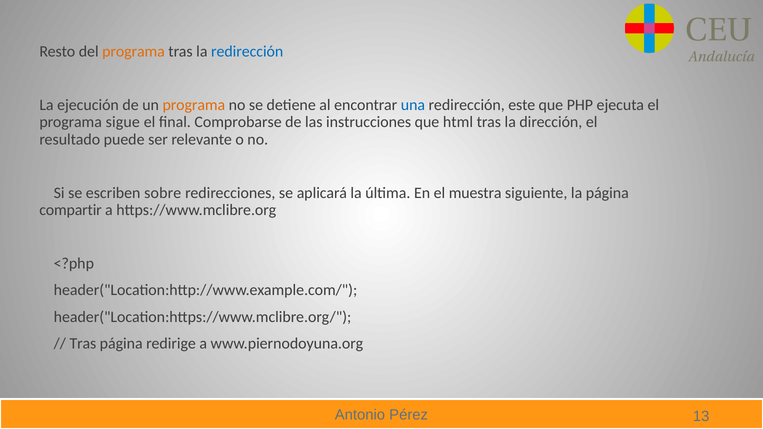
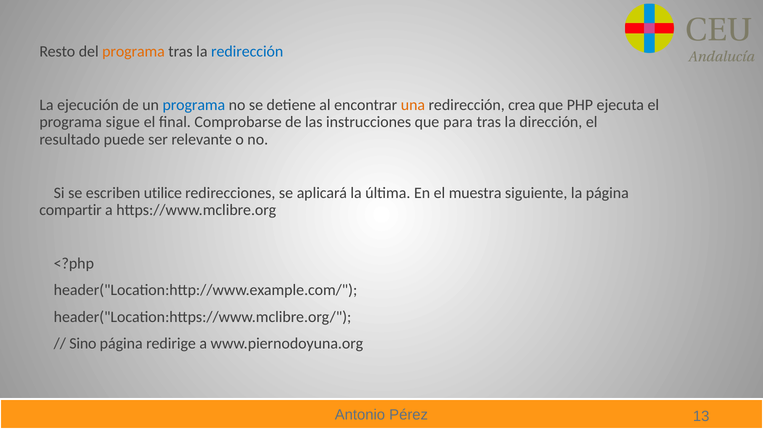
programa colour: orange -> blue (194, 105)
una colour: blue -> orange (413, 105)
este: este -> crea (522, 105)
html: html -> para (458, 122)
sobre: sobre -> utilice (163, 193)
Tras: Tras -> Sino (83, 344)
